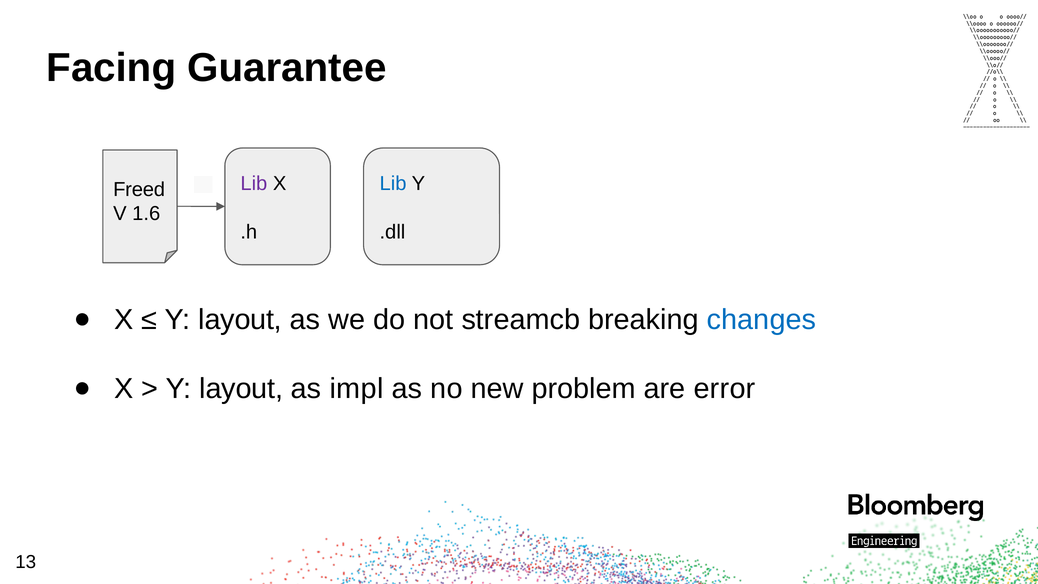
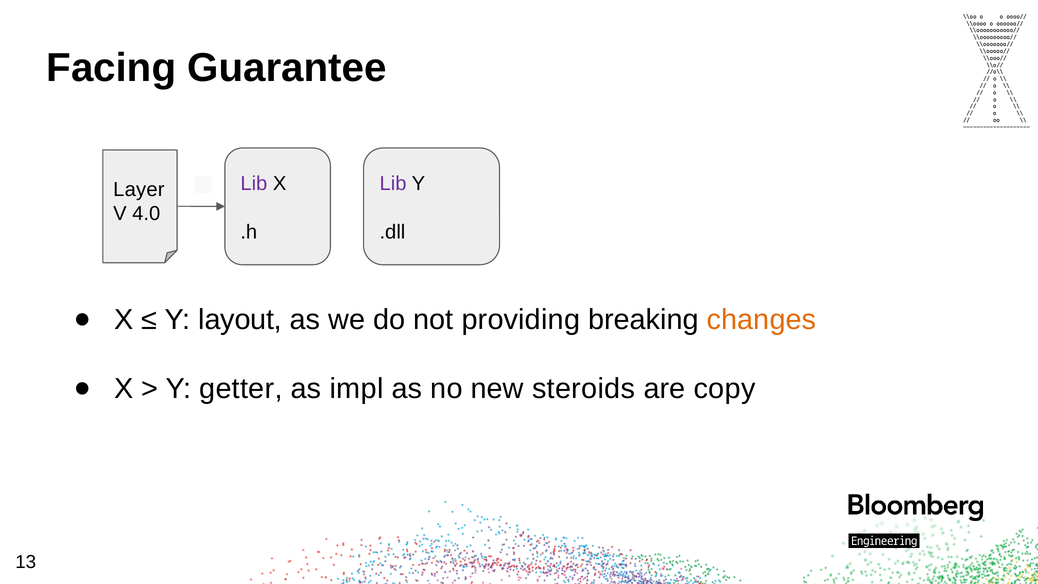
Lib colour: blue -> purple (393, 183)
Freed: Freed -> Layer (139, 189)
1.6: 1.6 -> 4.0 (146, 214)
streamcb: streamcb -> providing (521, 320)
changes colour: blue -> orange (761, 320)
layout: layout -> getter (241, 389)
problem: problem -> steroids (584, 389)
error: error -> copy (725, 389)
